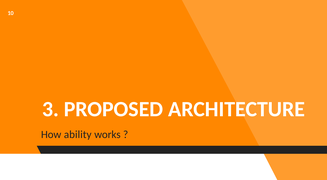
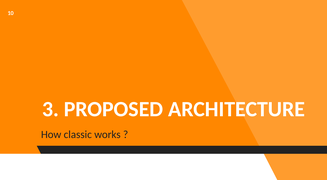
ability: ability -> classic (78, 135)
